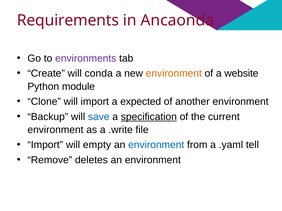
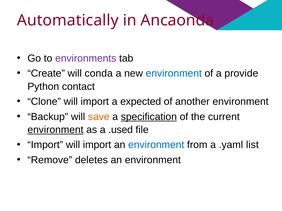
Requirements: Requirements -> Automatically (68, 20)
environment colour: orange -> blue (174, 74)
website: website -> provide (241, 74)
module: module -> contact (78, 87)
save colour: blue -> orange (99, 117)
environment underline: none -> present (55, 130)
.write: .write -> .used (121, 130)
Import will empty: empty -> import (97, 145)
tell: tell -> list (252, 145)
